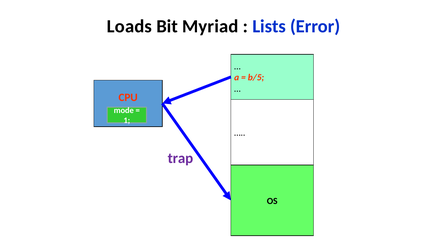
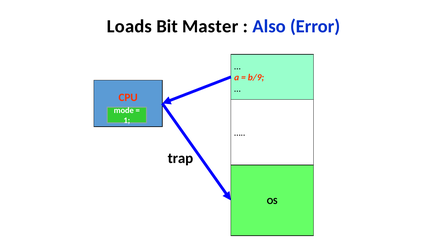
Myriad: Myriad -> Master (210, 26)
Lists: Lists -> Also (269, 26)
b/5: b/5 -> b/9 (256, 78)
trap colour: purple -> black (180, 158)
